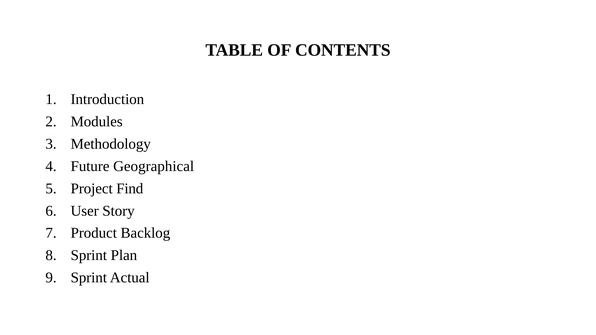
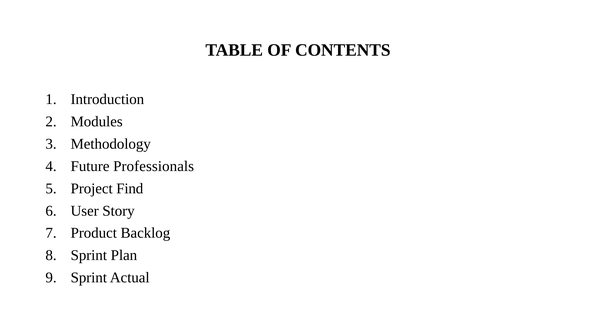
Geographical: Geographical -> Professionals (154, 166)
